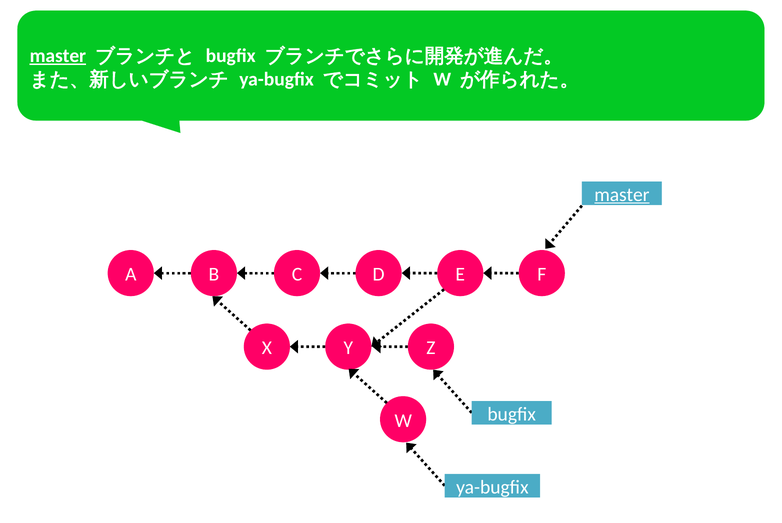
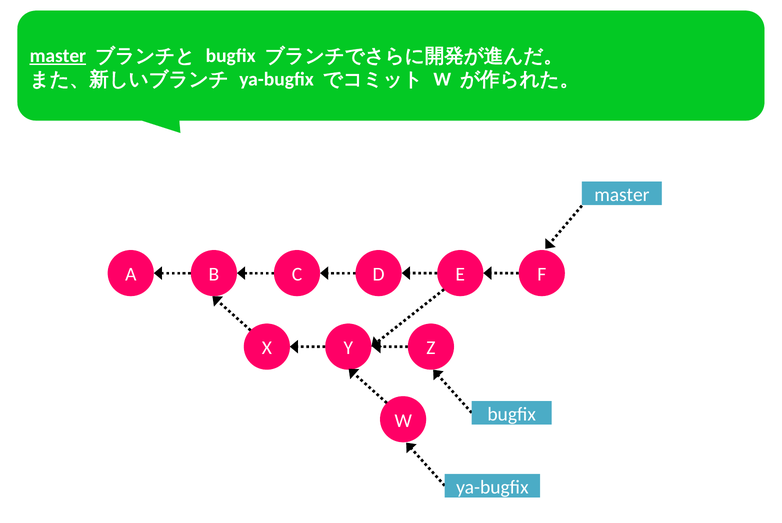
master underline: present -> none (622, 195)
